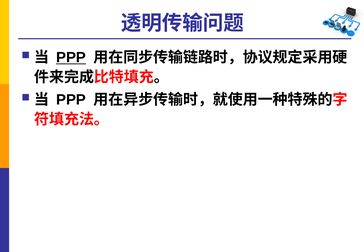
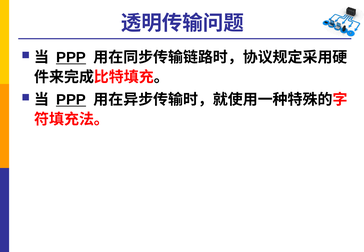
PPP underline: none -> present (71, 100)
